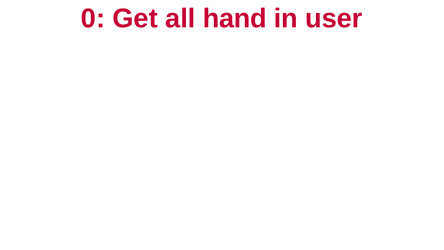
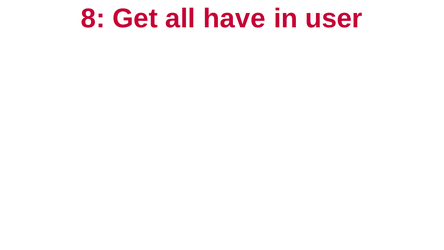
0: 0 -> 8 (93, 19)
hand: hand -> have (234, 19)
